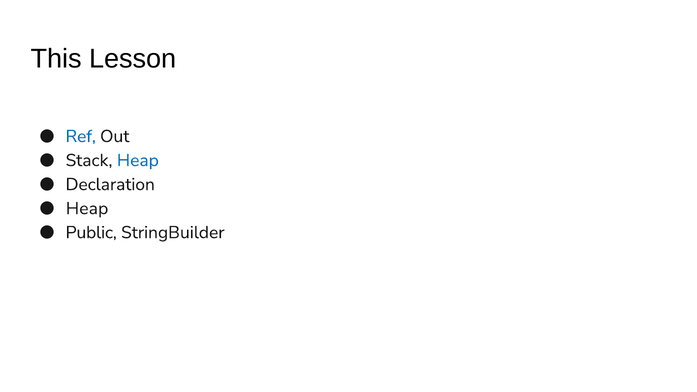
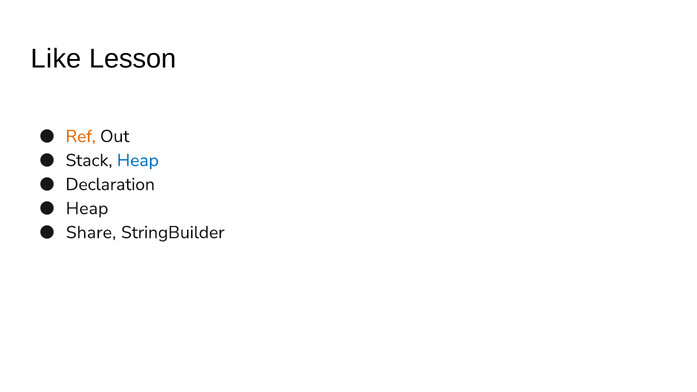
This: This -> Like (56, 59)
Ref colour: blue -> orange (81, 136)
Public: Public -> Share (91, 232)
